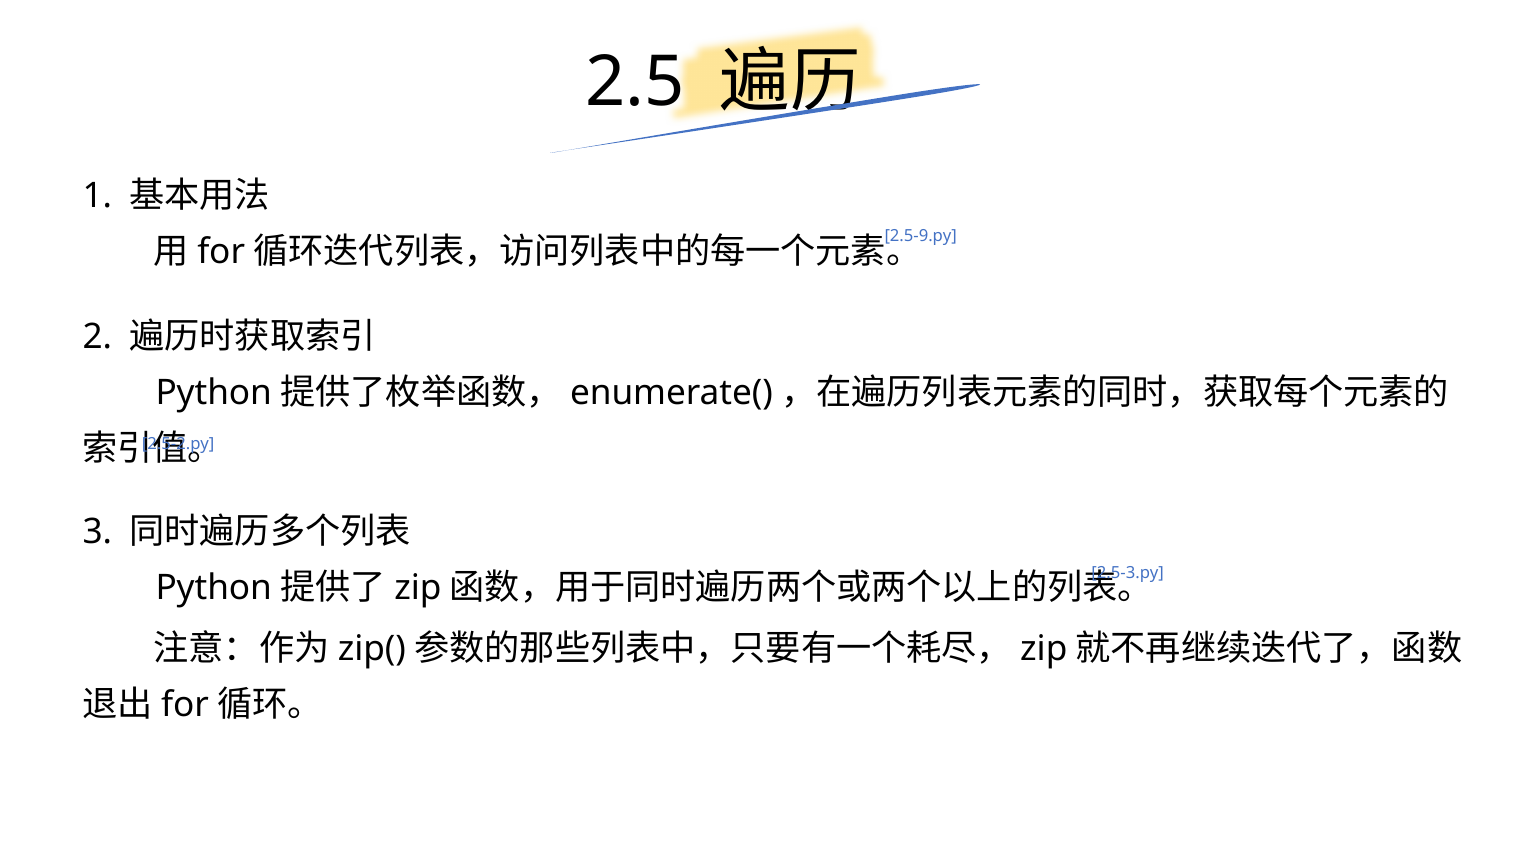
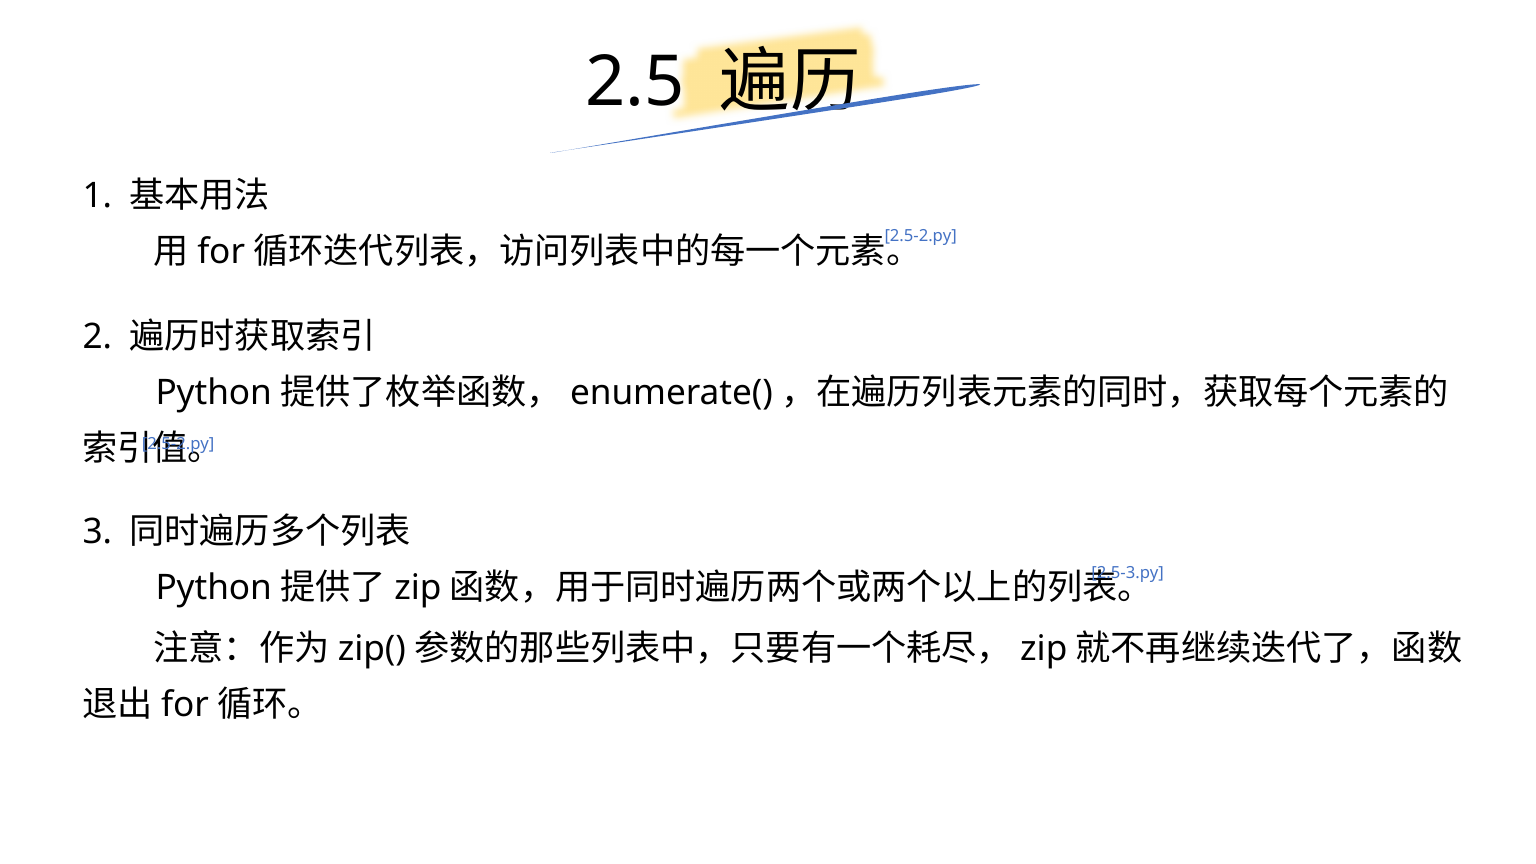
2.5-9.py: 2.5-9.py -> 2.5-2.py (921, 236)
